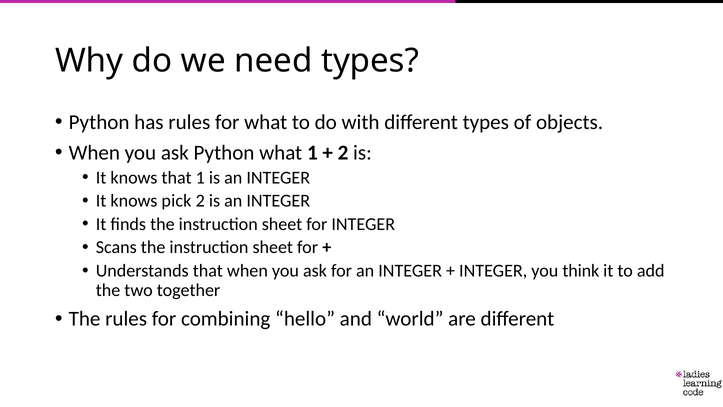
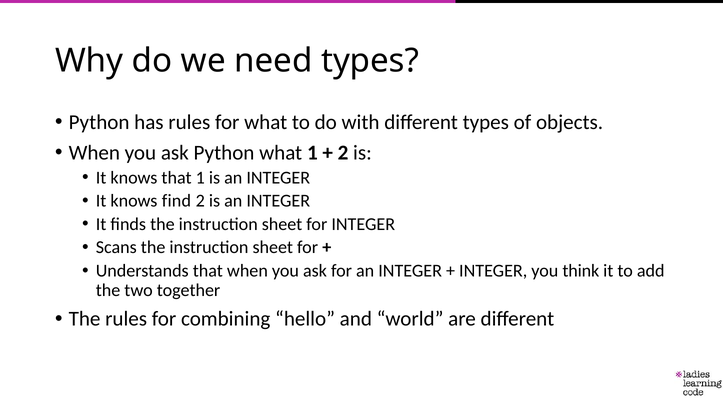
pick: pick -> find (176, 201)
